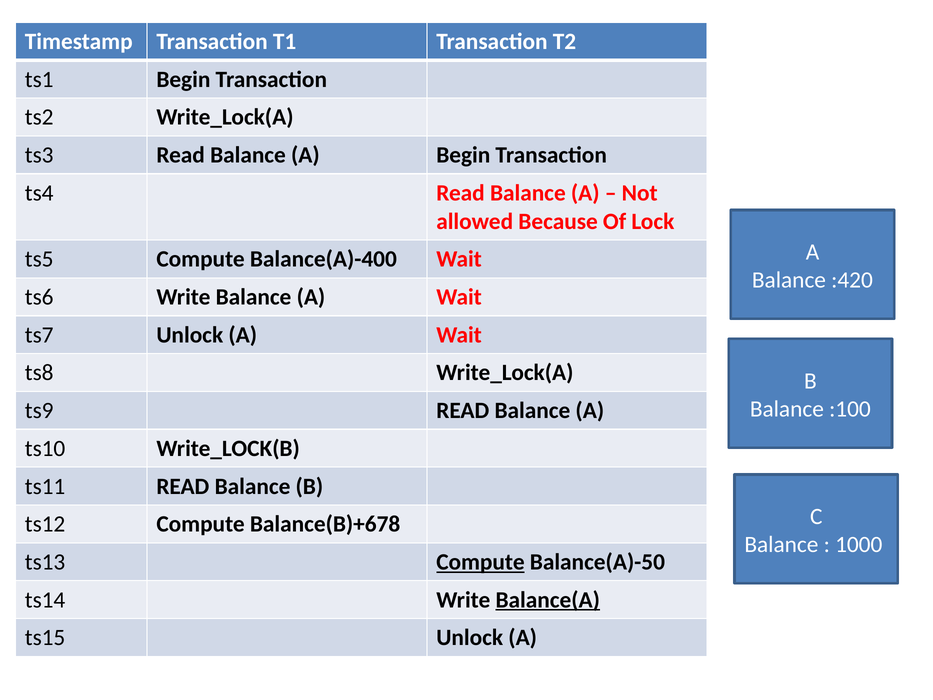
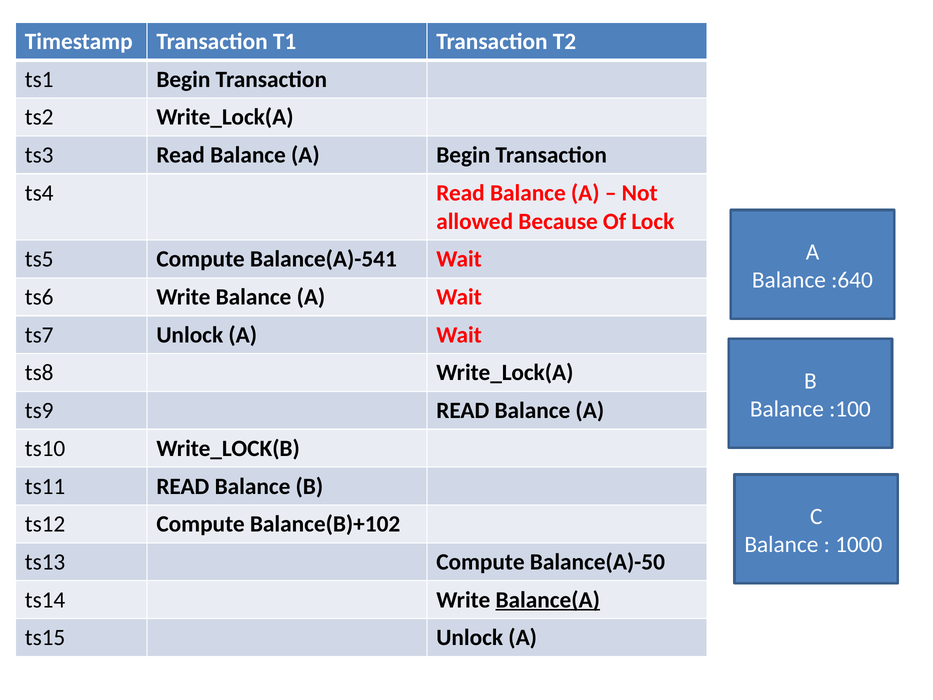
Balance(A)-400: Balance(A)-400 -> Balance(A)-541 (323, 259)
:420: :420 -> :640 (852, 280)
Balance(B)+678: Balance(B)+678 -> Balance(B)+102 (325, 524)
Compute underline: present -> none (480, 562)
